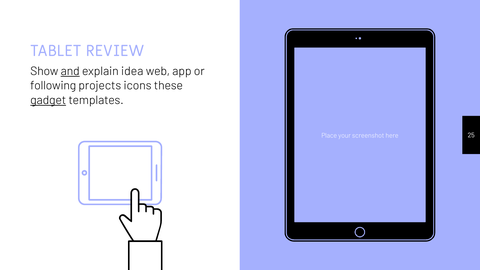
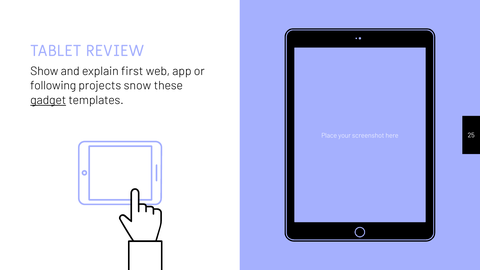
and underline: present -> none (70, 71)
idea: idea -> first (132, 71)
icons: icons -> snow (137, 86)
